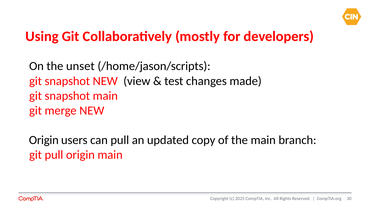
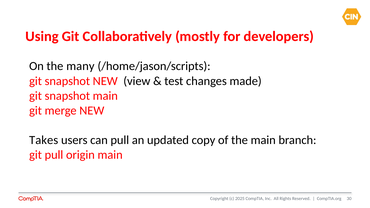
unset: unset -> many (80, 66)
Origin: Origin -> Takes (44, 140)
